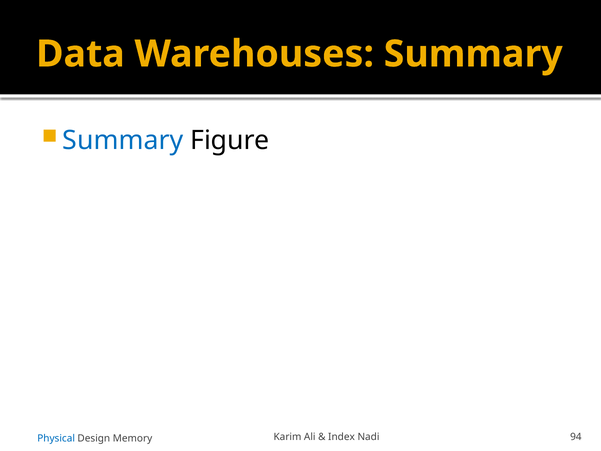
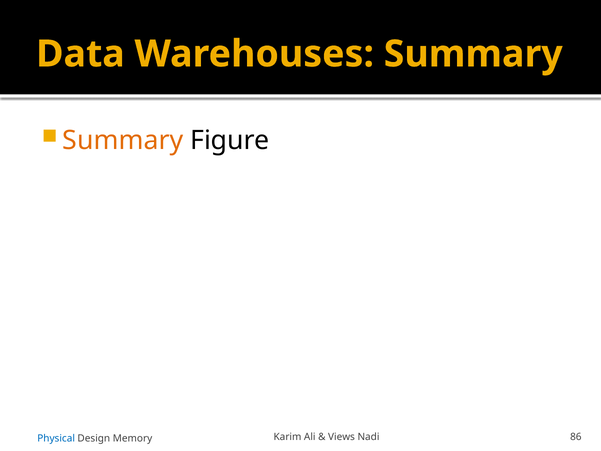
Summary colour: blue -> orange (123, 141)
Index: Index -> Views (341, 437)
94: 94 -> 86 (576, 437)
